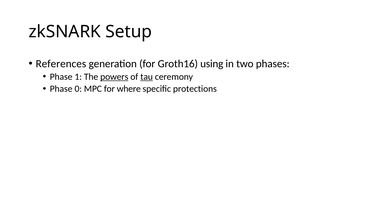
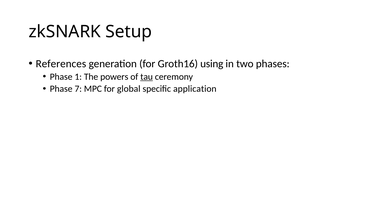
powers underline: present -> none (114, 77)
0: 0 -> 7 (78, 89)
where: where -> global (129, 89)
protections: protections -> application (195, 89)
